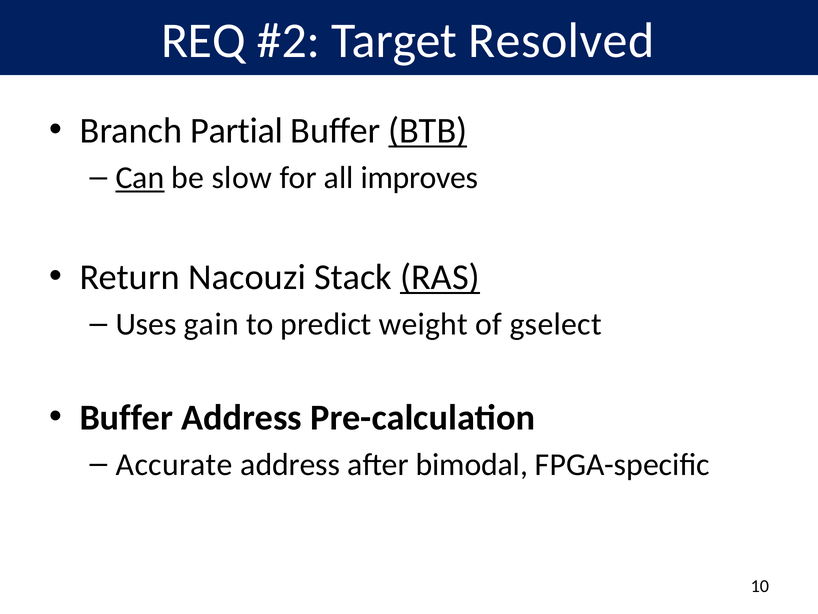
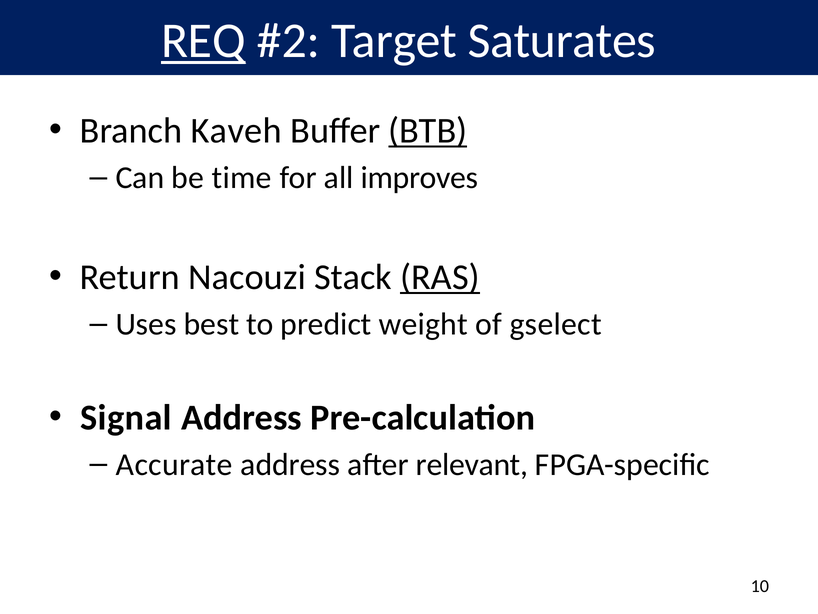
REQ underline: none -> present (203, 41)
Resolved: Resolved -> Saturates (562, 41)
Partial: Partial -> Kaveh (236, 131)
Can underline: present -> none (140, 178)
slow: slow -> time (242, 178)
gain: gain -> best (211, 324)
Buffer: Buffer -> Signal (126, 417)
bimodal: bimodal -> relevant (472, 464)
